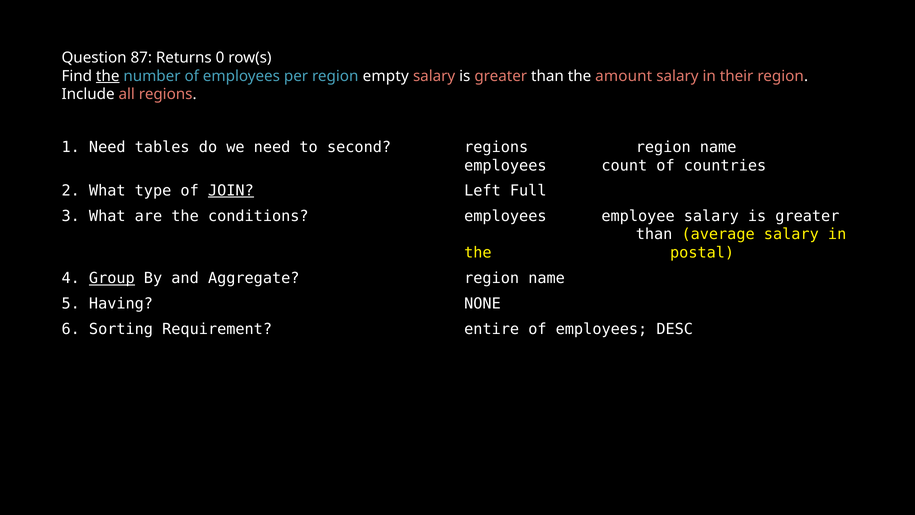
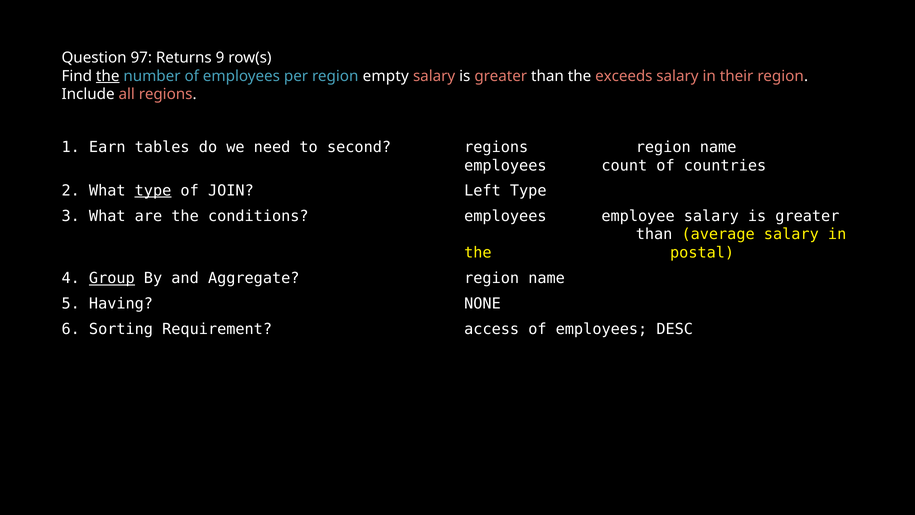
87: 87 -> 97 (141, 58)
0: 0 -> 9 (220, 58)
amount: amount -> exceeds (624, 76)
1 Need: Need -> Earn (107, 147)
type underline: none -> present (153, 190)
JOIN underline: present -> none (231, 190)
Left Full: Full -> Type (528, 190)
entire: entire -> access (492, 329)
